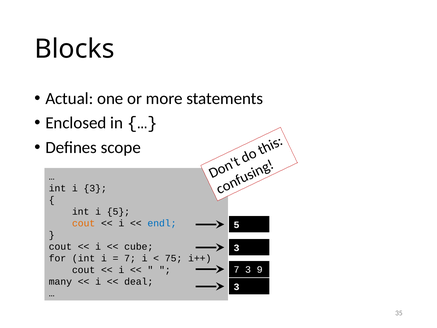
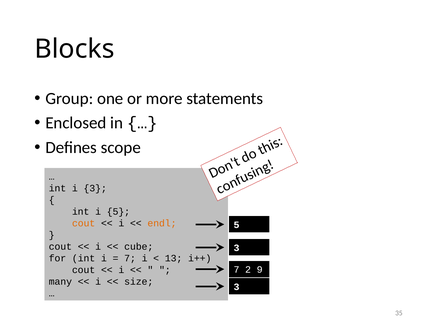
Actual: Actual -> Group (69, 99)
endl colour: blue -> orange (162, 223)
75: 75 -> 13 (174, 258)
7 3: 3 -> 2 (248, 270)
deal: deal -> size (139, 281)
